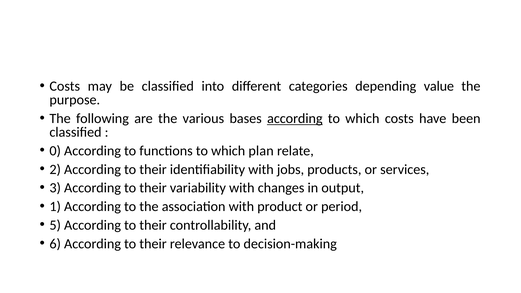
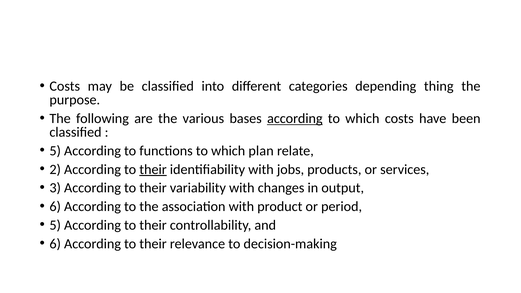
value: value -> thing (439, 86)
0: 0 -> 5 (55, 151)
their underline: none -> present (153, 169)
1: 1 -> 6 (55, 207)
